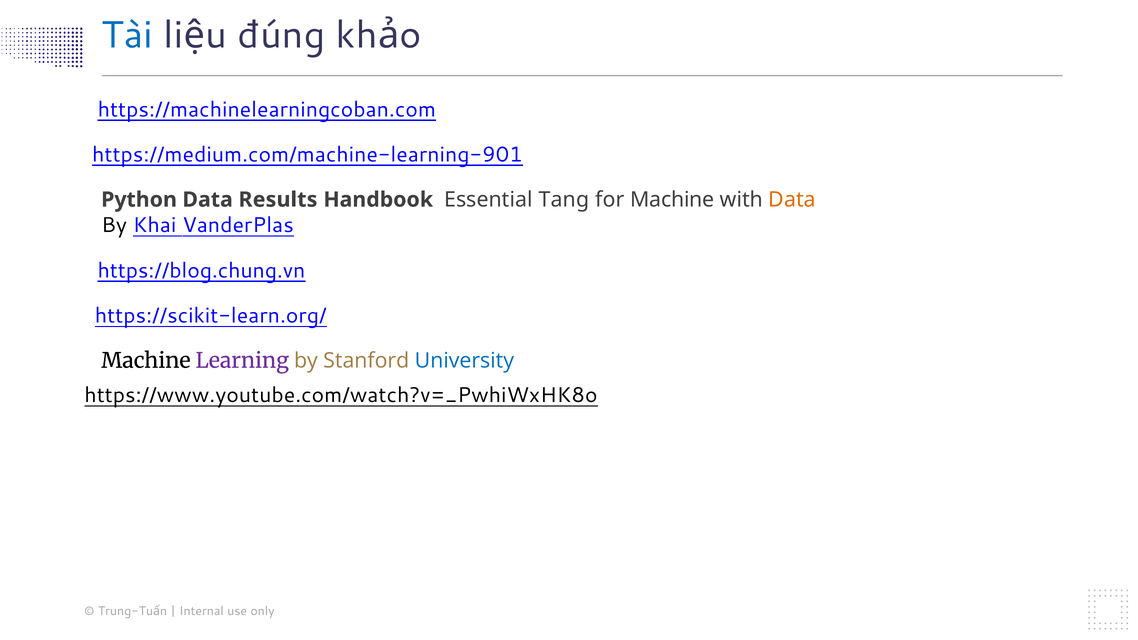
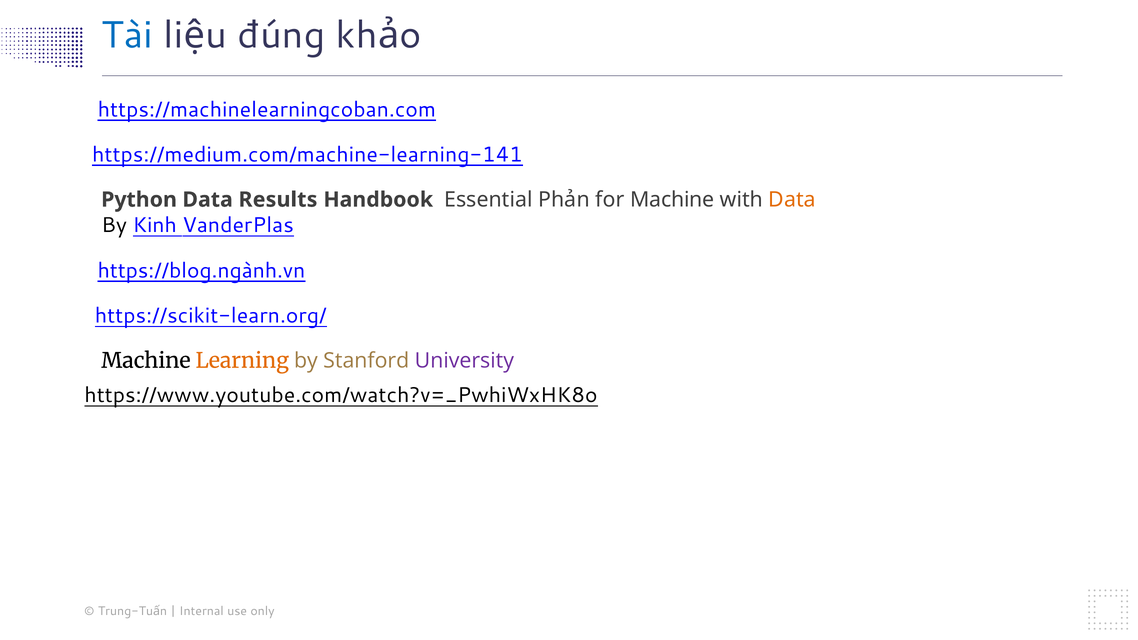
https://medium.com/machine-learning-901: https://medium.com/machine-learning-901 -> https://medium.com/machine-learning-141 (307, 155)
Tang: Tang -> Phản (564, 200)
Khai: Khai -> Kinh (155, 225)
https://blog.chung.vn: https://blog.chung.vn -> https://blog.ngành.vn (201, 271)
Learning colour: purple -> orange (242, 361)
University colour: blue -> purple (464, 361)
